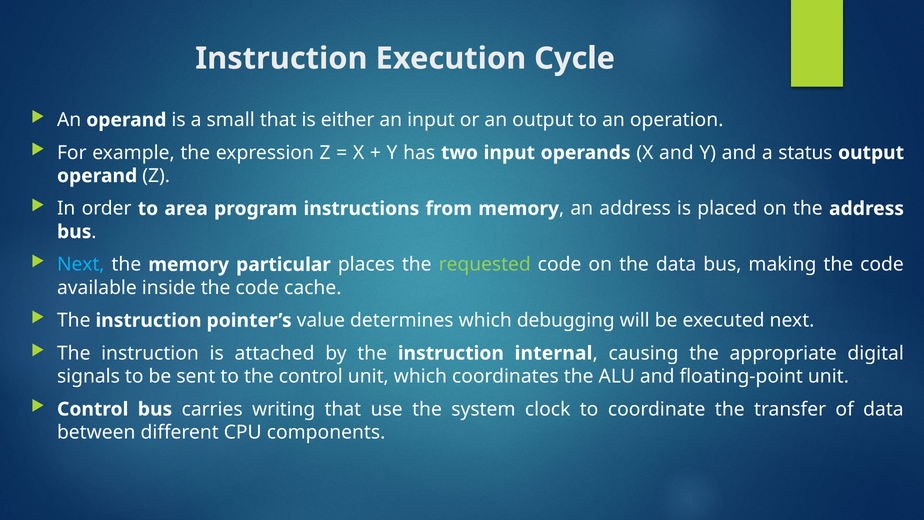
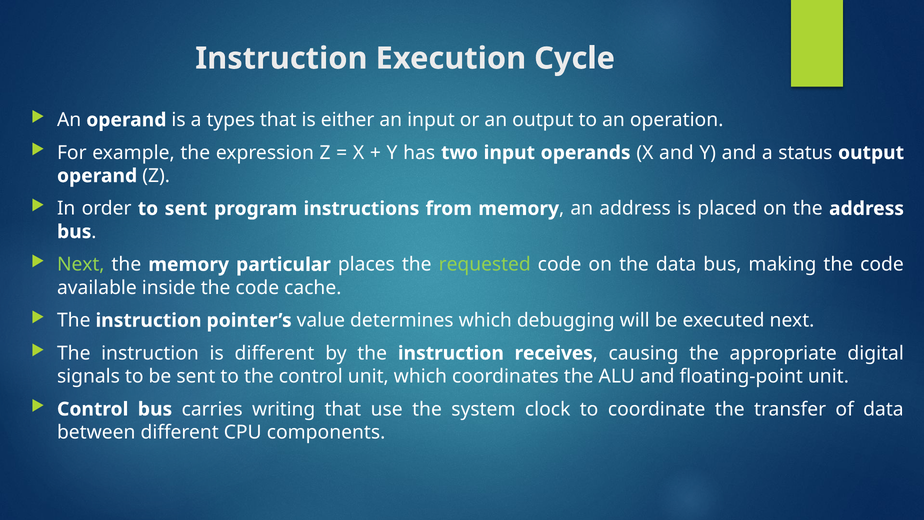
small: small -> types (231, 120)
to area: area -> sent (186, 209)
Next colour: light blue -> light green (81, 264)
is attached: attached -> different (274, 353)
internal: internal -> receives (554, 353)
